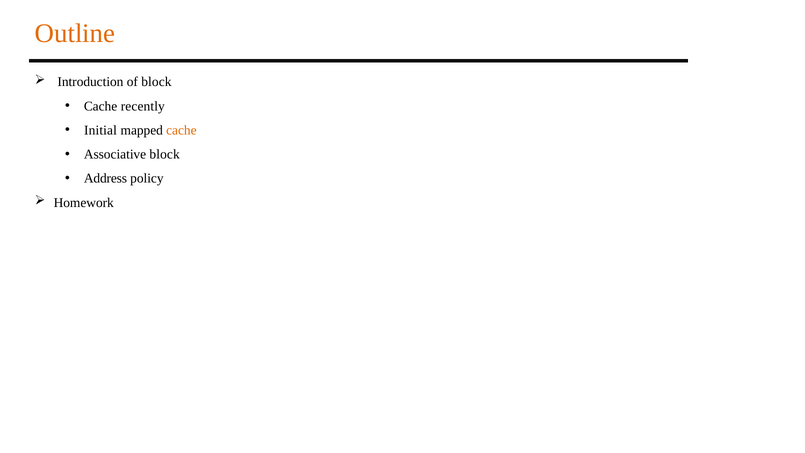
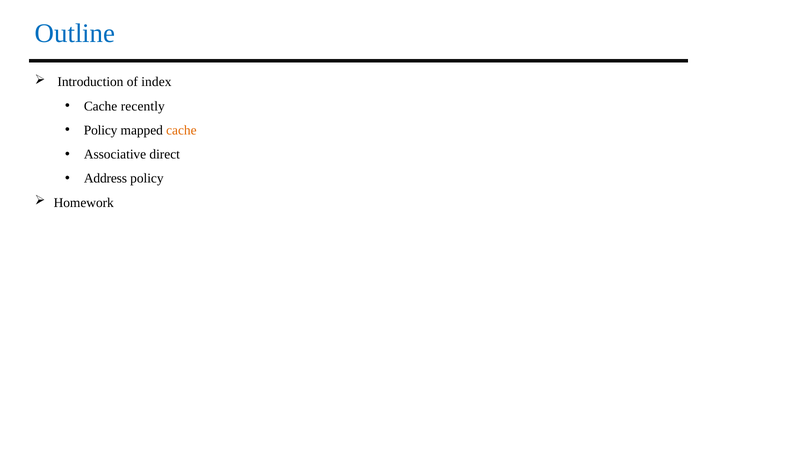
Outline colour: orange -> blue (75, 33)
of block: block -> index (156, 82)
Initial: Initial -> Policy (101, 130)
Associative block: block -> direct (165, 154)
